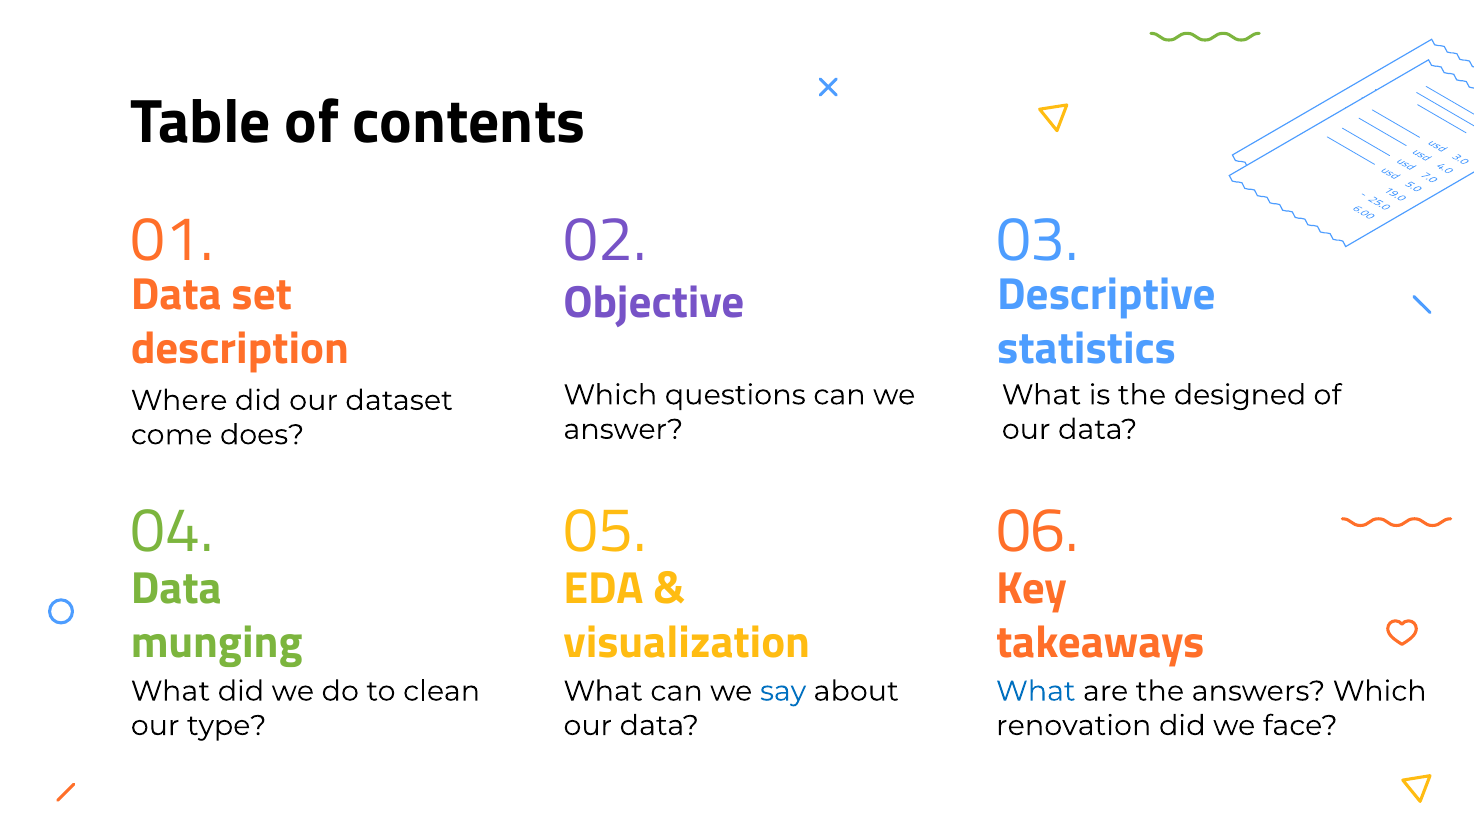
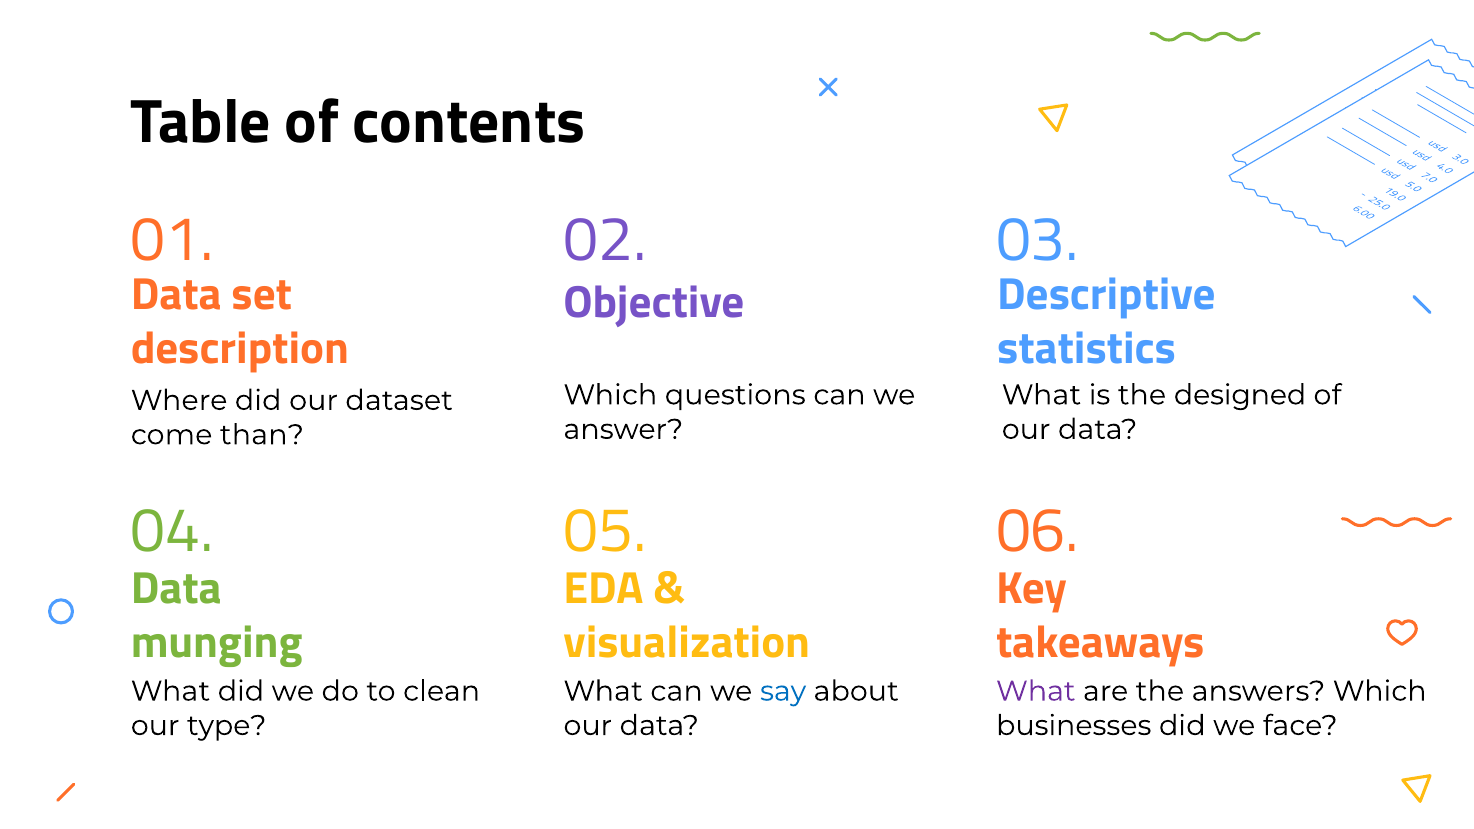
does: does -> than (262, 435)
What colour: blue -> purple (1036, 691)
renovation: renovation -> businesses (1074, 726)
